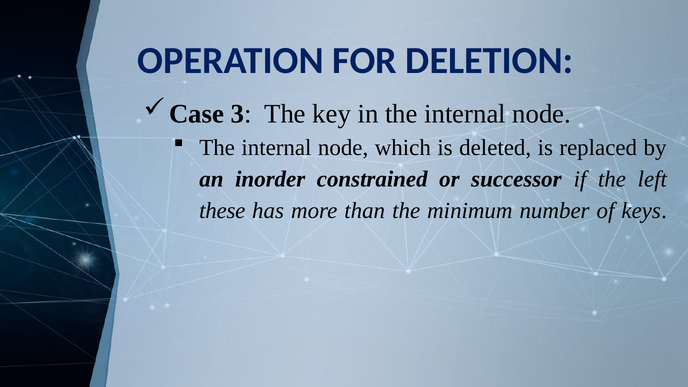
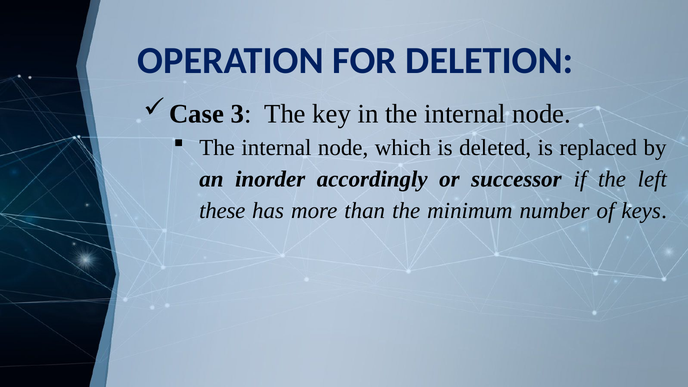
constrained: constrained -> accordingly (372, 179)
